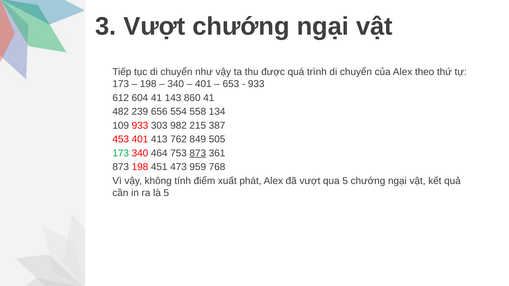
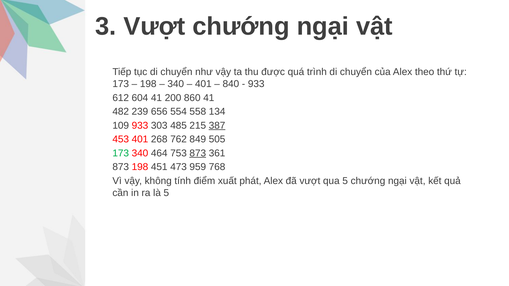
653: 653 -> 840 (231, 84)
143: 143 -> 200 (173, 98)
982: 982 -> 485 (179, 126)
387 underline: none -> present (217, 126)
413: 413 -> 268 (159, 139)
